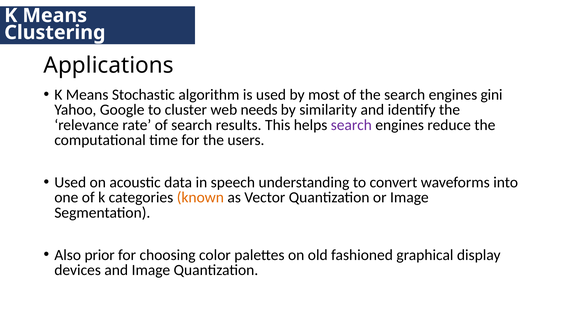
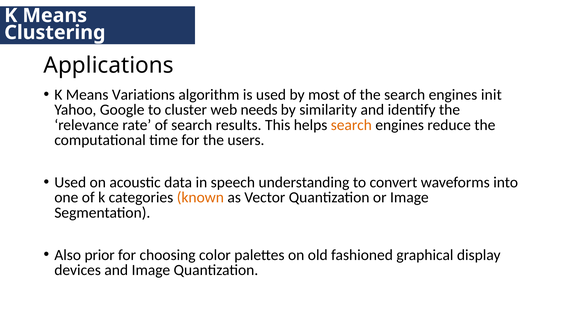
Stochastic: Stochastic -> Variations (143, 95)
gini: gini -> init (491, 95)
search colour: purple -> orange (351, 125)
